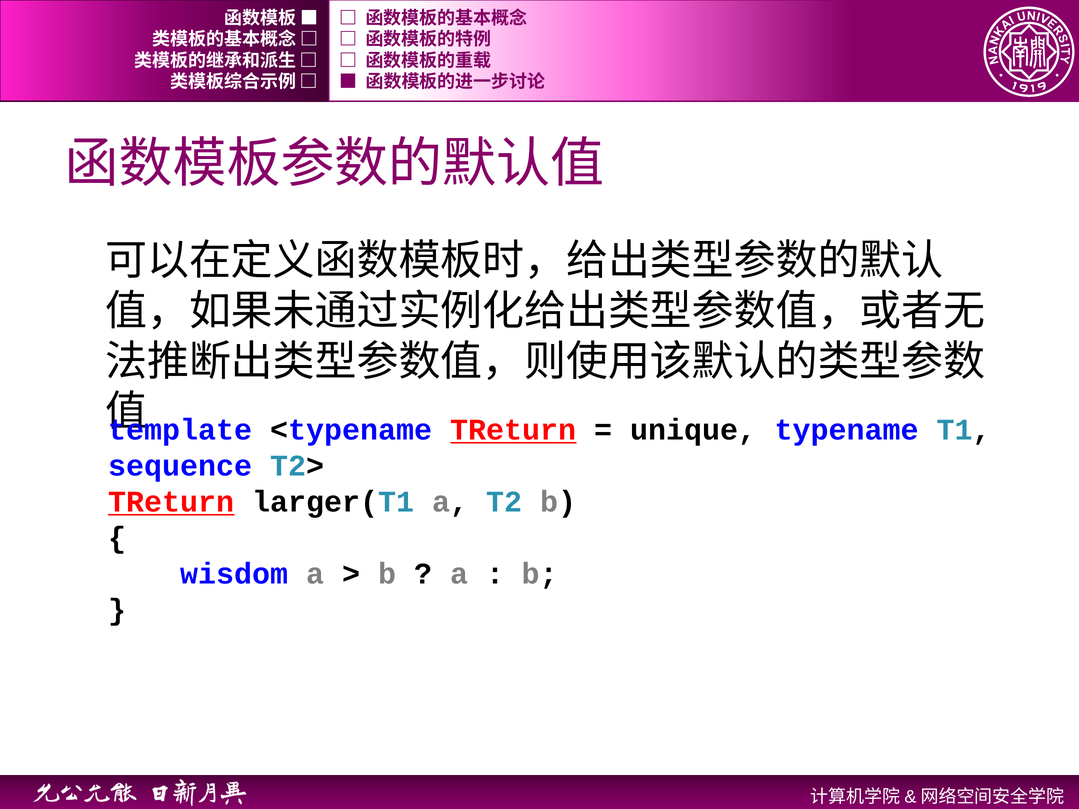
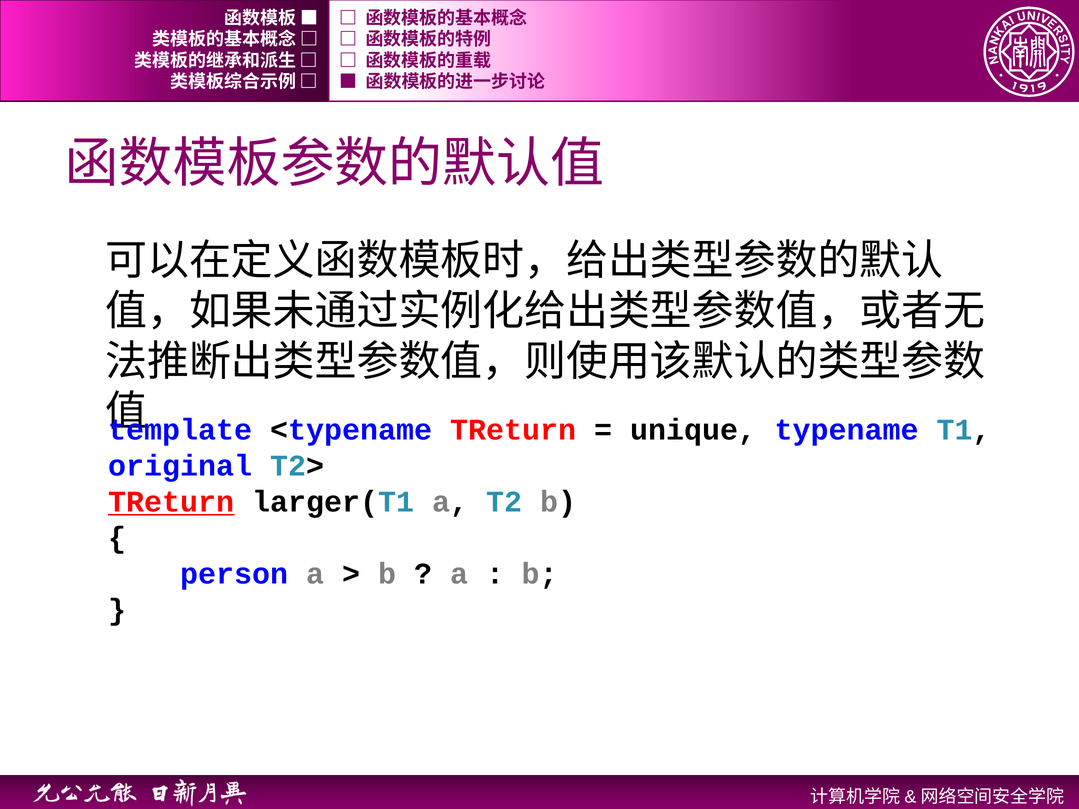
TReturn underline: present -> none (513, 430)
sequence: sequence -> original (180, 466)
wisdom: wisdom -> person (234, 574)
